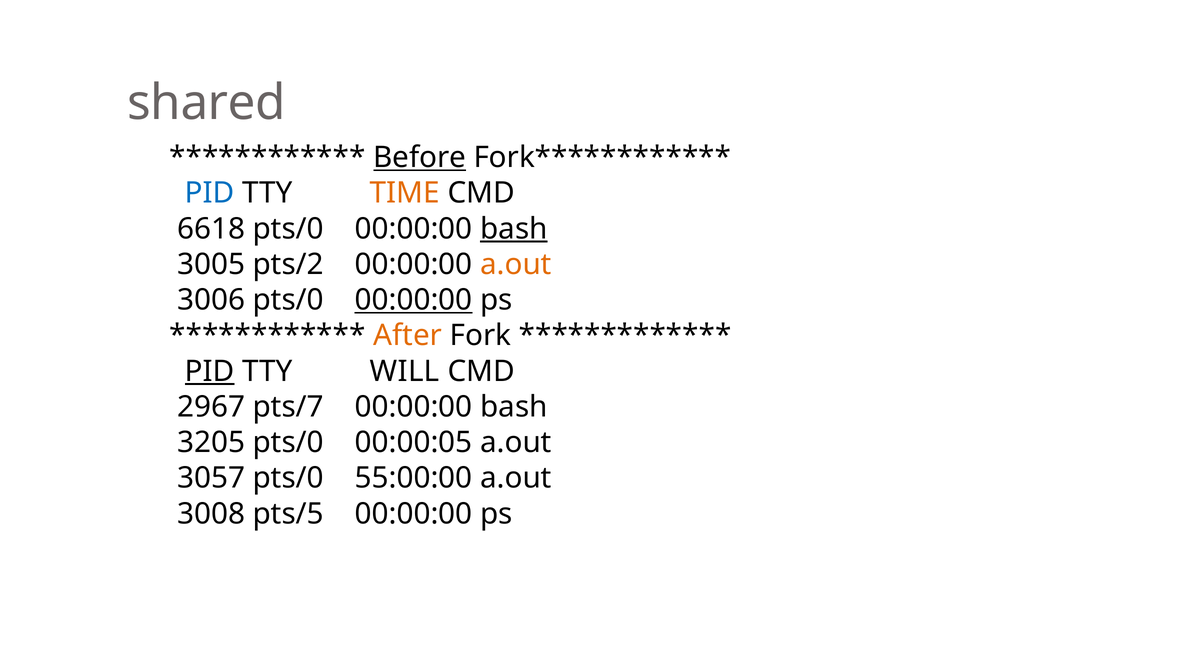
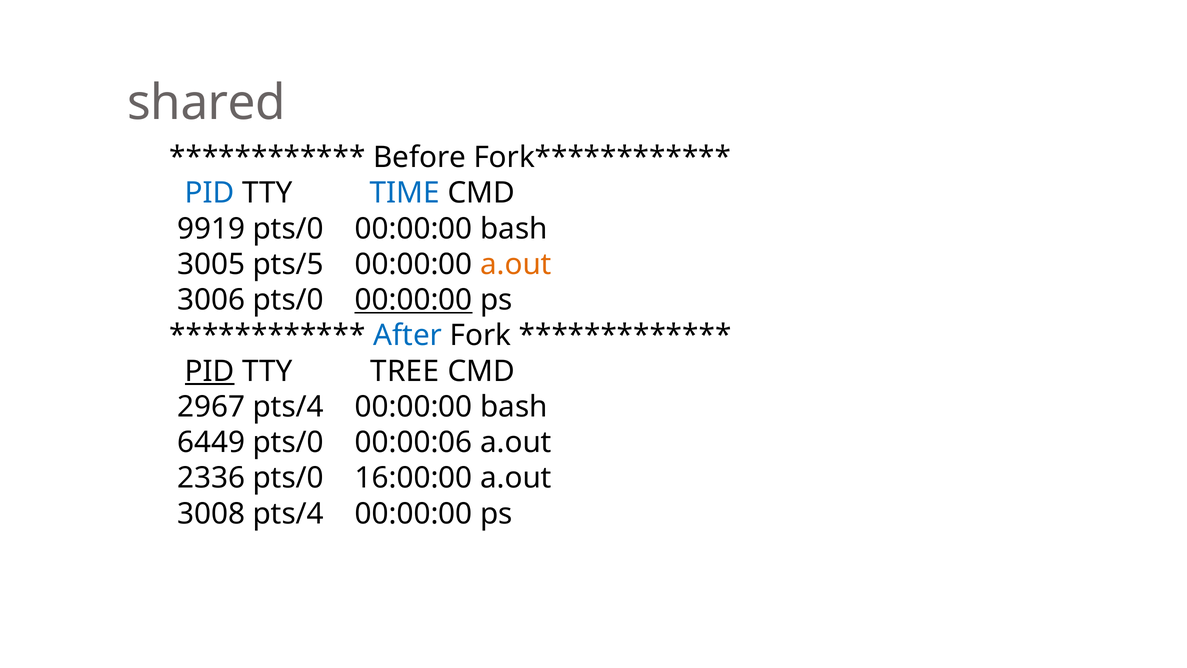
Before underline: present -> none (420, 157)
TIME colour: orange -> blue (405, 193)
6618: 6618 -> 9919 (211, 229)
bash underline: present -> none (514, 229)
pts/2: pts/2 -> pts/5 (288, 264)
After colour: orange -> blue (408, 335)
WILL: WILL -> TREE (405, 371)
2967 pts/7: pts/7 -> pts/4 (288, 407)
3205: 3205 -> 6449 (211, 442)
00:00:05: 00:00:05 -> 00:00:06 (414, 442)
3057: 3057 -> 2336 (211, 478)
55:00:00: 55:00:00 -> 16:00:00 (414, 478)
3008 pts/5: pts/5 -> pts/4 (288, 513)
